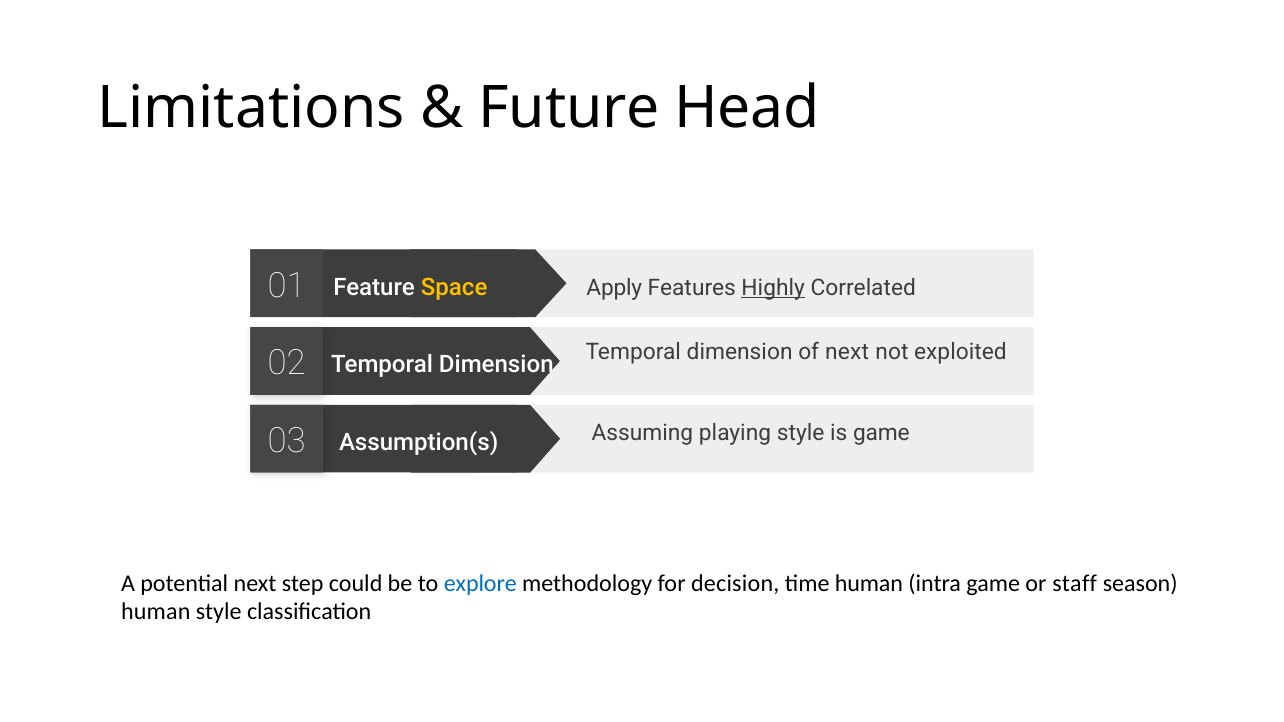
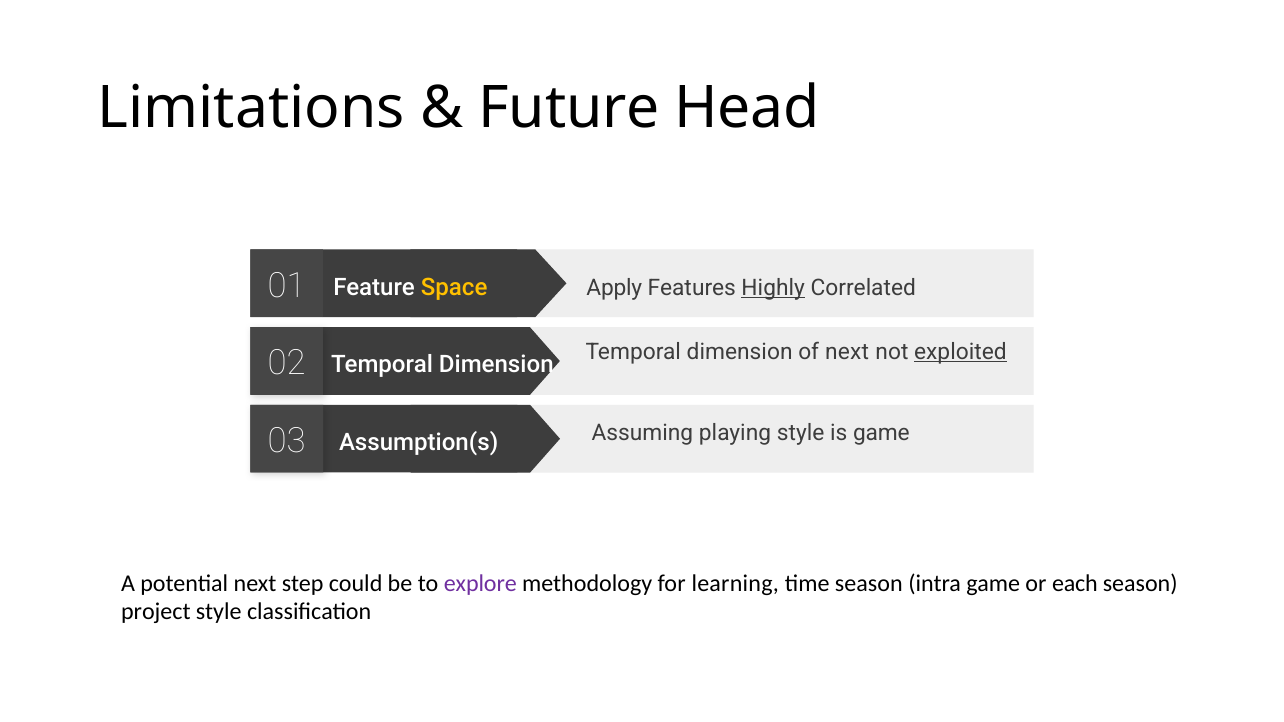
exploited underline: none -> present (960, 352)
explore colour: blue -> purple (480, 583)
decision: decision -> learning (735, 583)
time human: human -> season (869, 583)
staff: staff -> each (1075, 583)
human: human -> project (156, 612)
